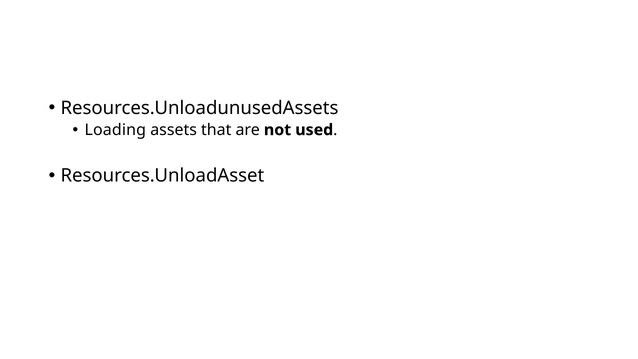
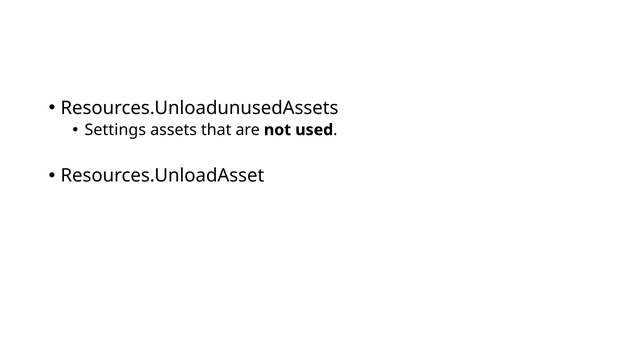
Loading: Loading -> Settings (115, 130)
